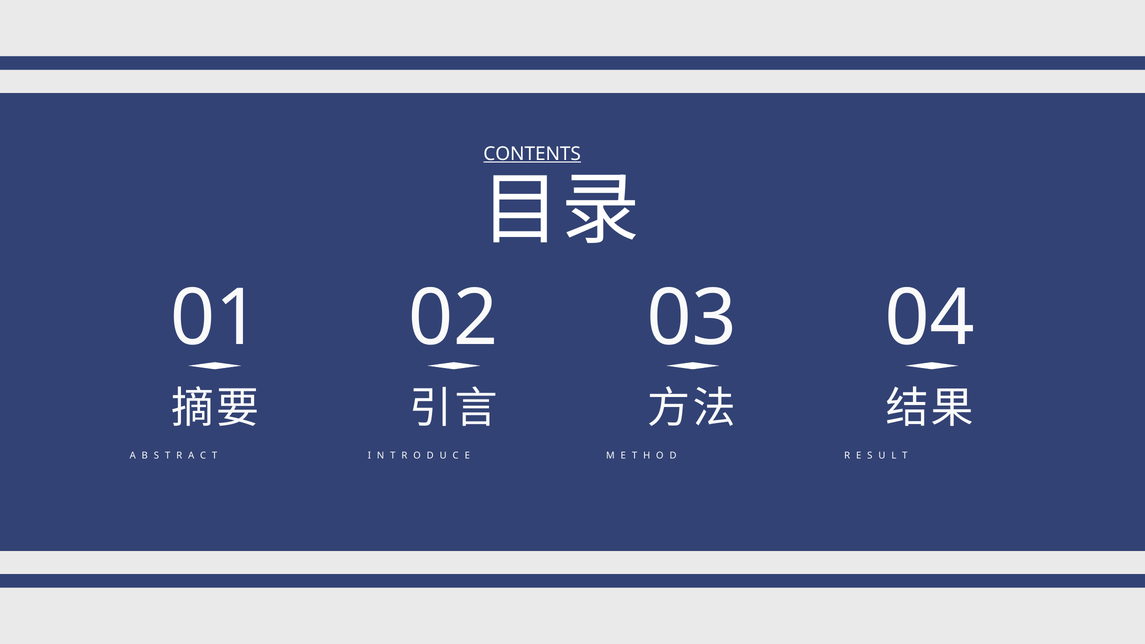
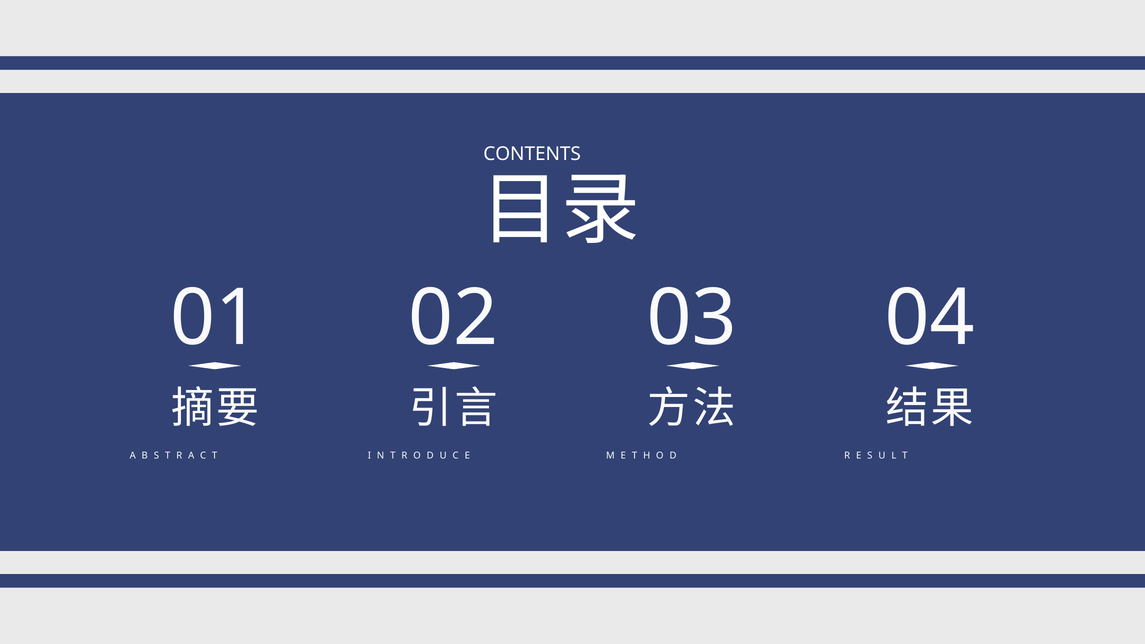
CONTENTS underline: present -> none (532, 154)
